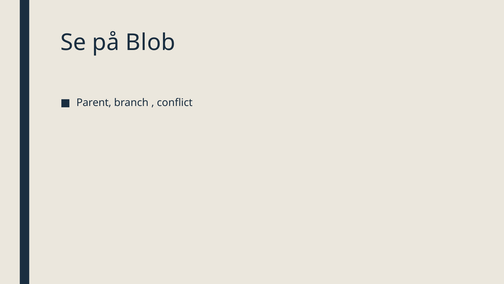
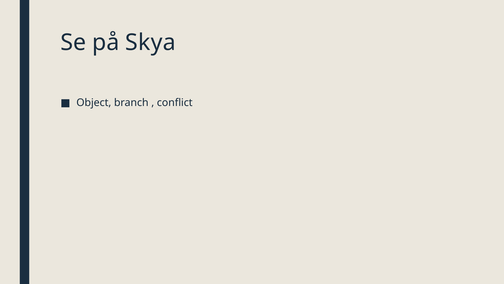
Blob: Blob -> Skya (151, 42)
Parent: Parent -> Object (94, 102)
